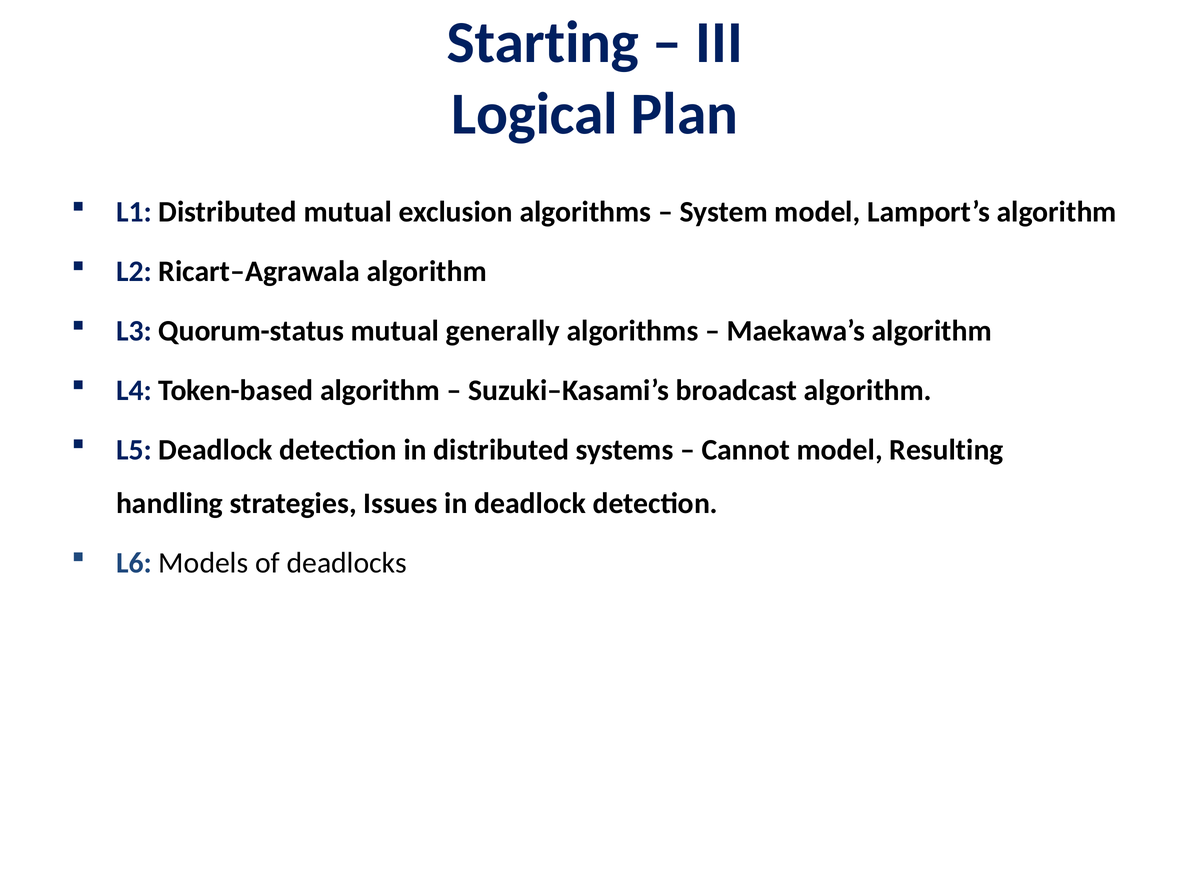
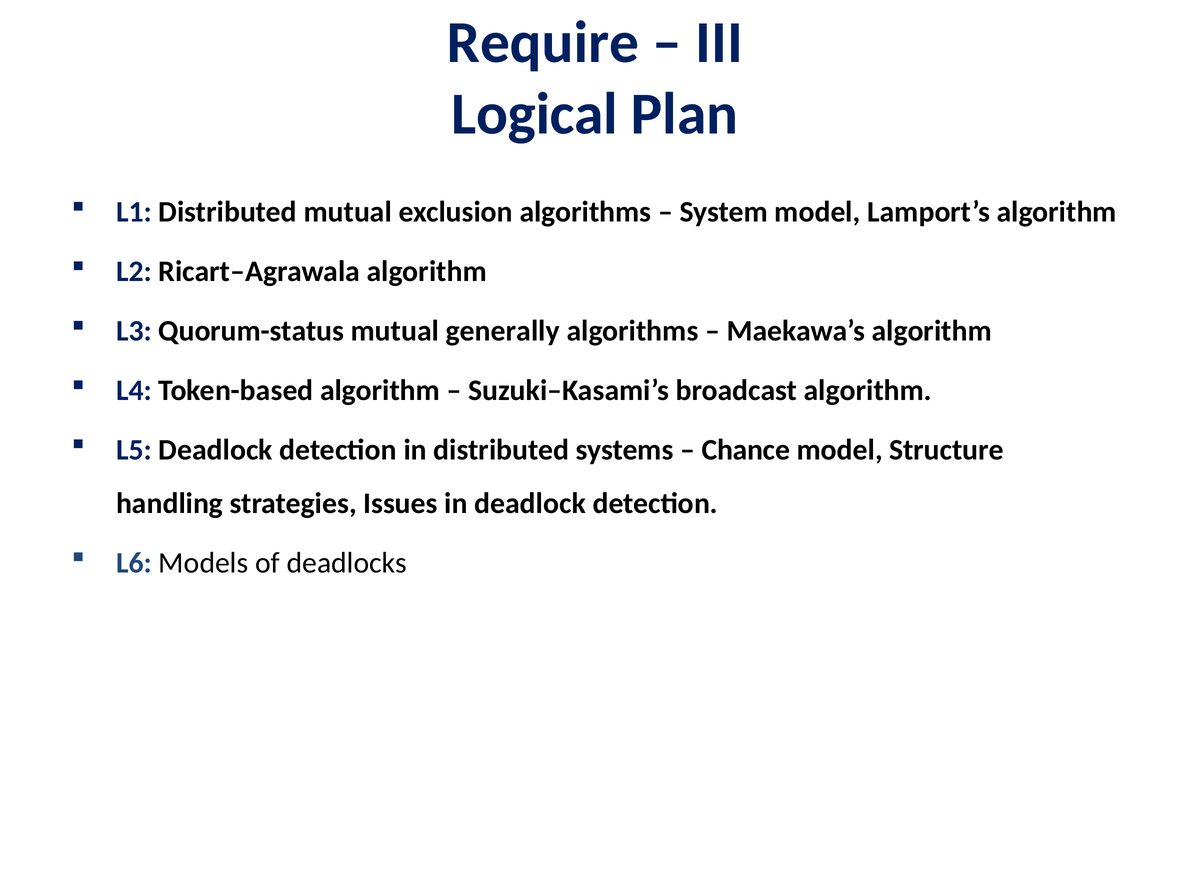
Starting: Starting -> Require (543, 43)
Cannot: Cannot -> Chance (746, 450)
Resulting: Resulting -> Structure (946, 450)
